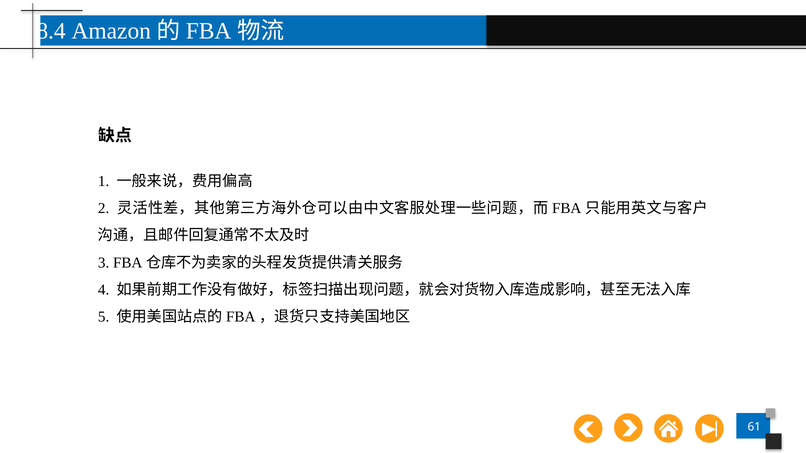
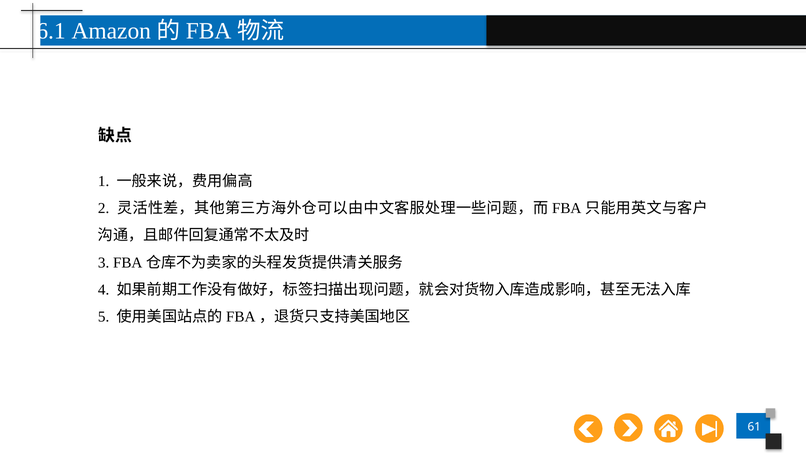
8.4: 8.4 -> 6.1 (51, 31)
